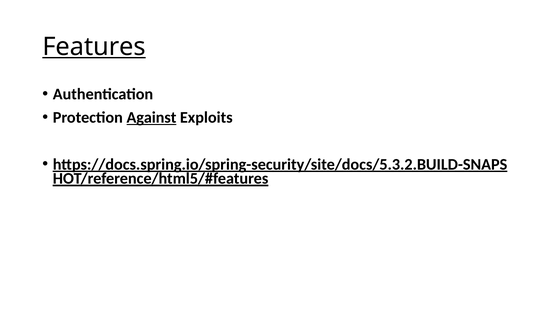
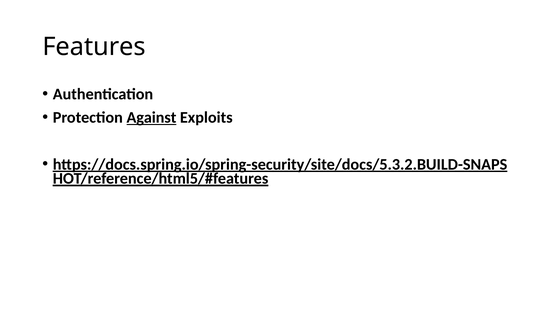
Features underline: present -> none (94, 47)
